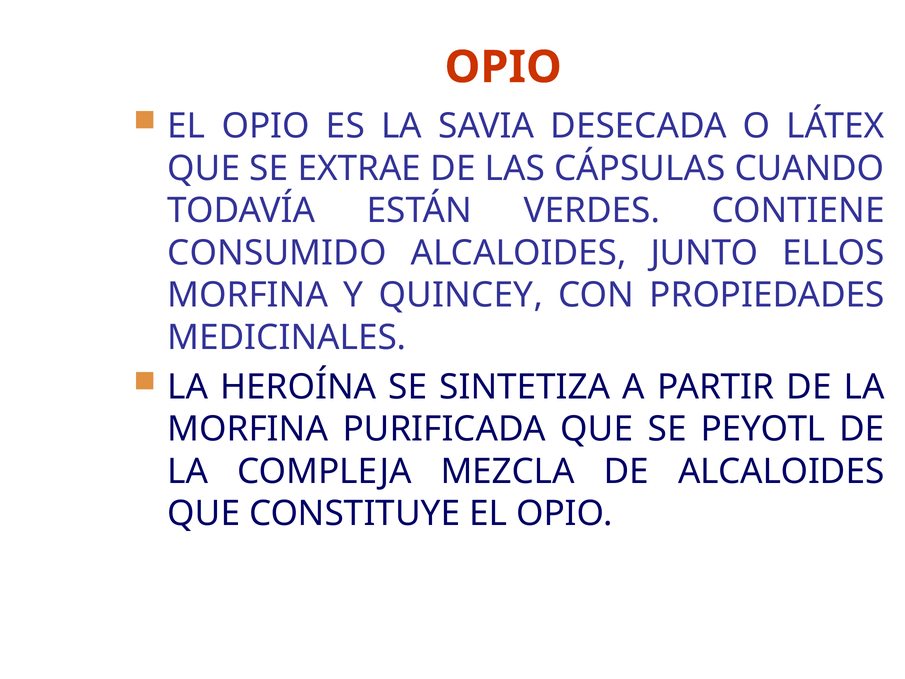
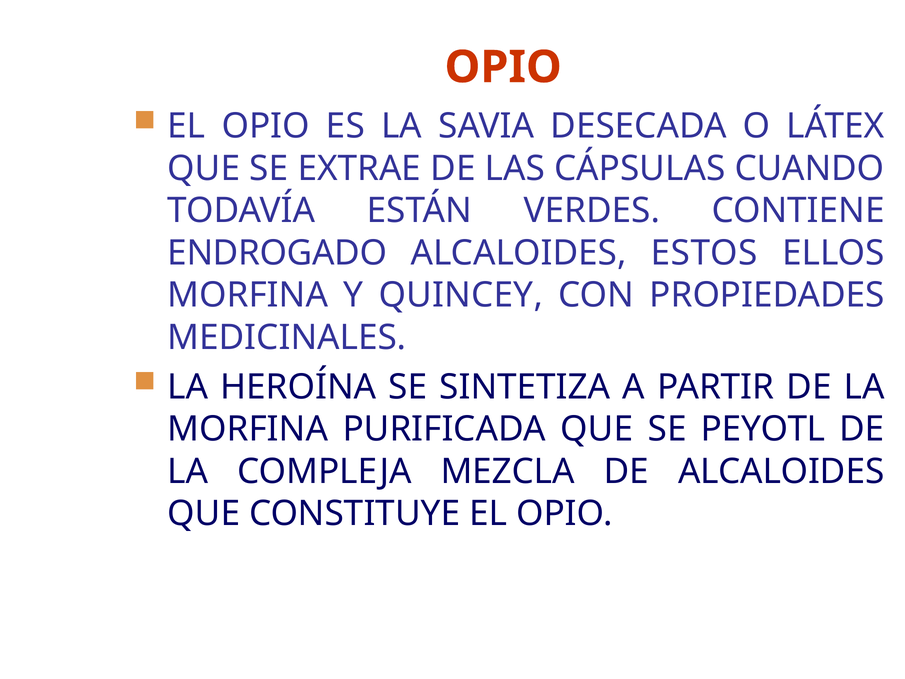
CONSUMIDO: CONSUMIDO -> ENDROGADO (277, 253)
JUNTO: JUNTO -> ESTOS (704, 253)
